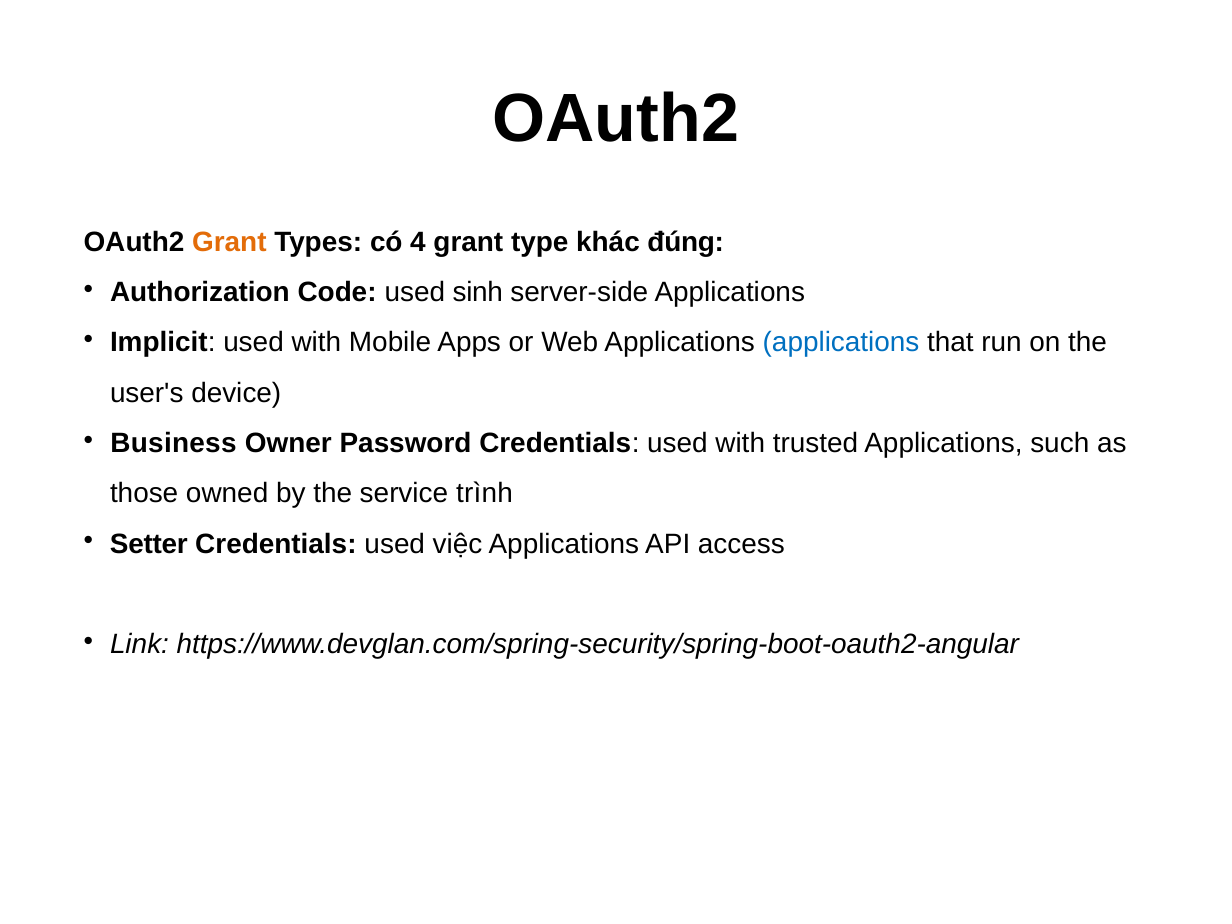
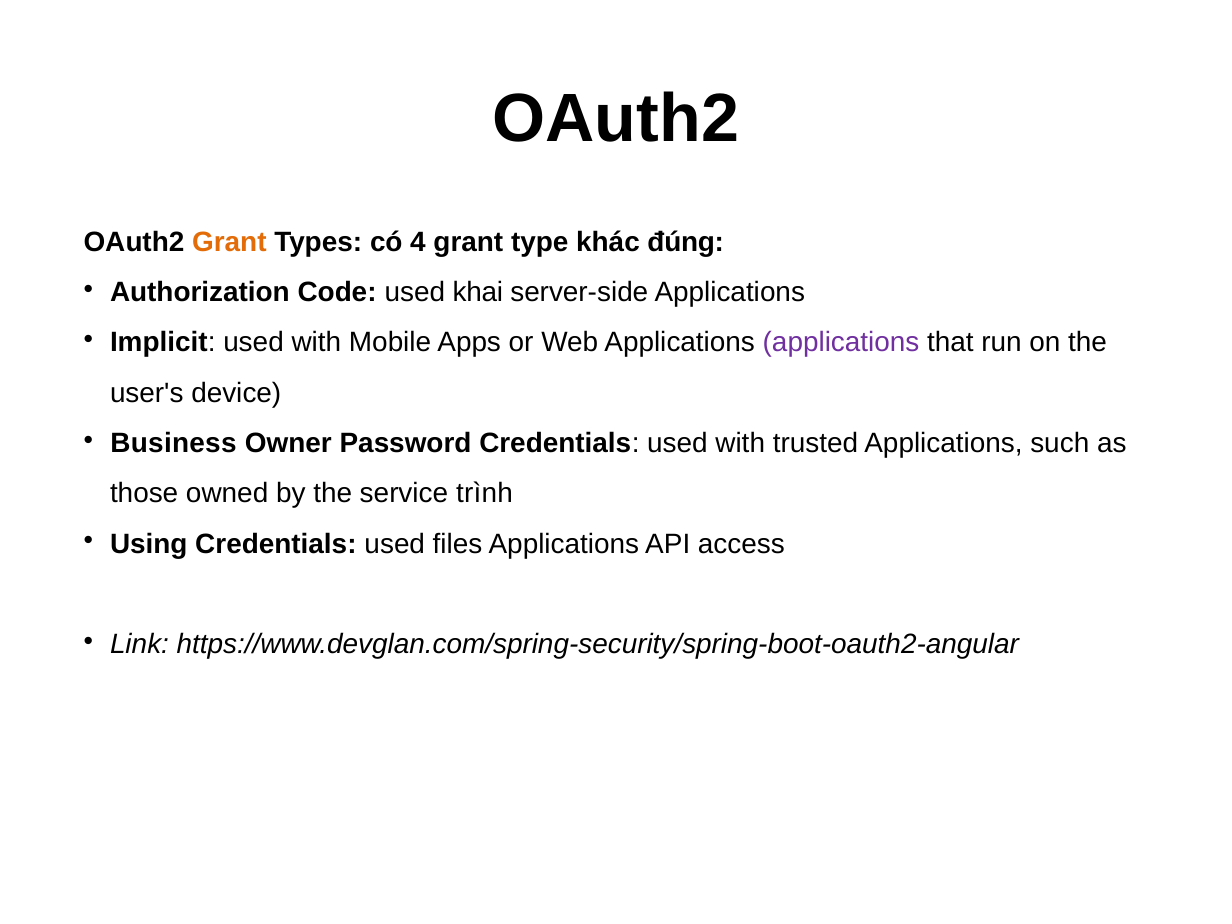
sinh: sinh -> khai (478, 292)
applications colour: blue -> purple (841, 343)
Setter: Setter -> Using (149, 544)
việc: việc -> files (458, 544)
